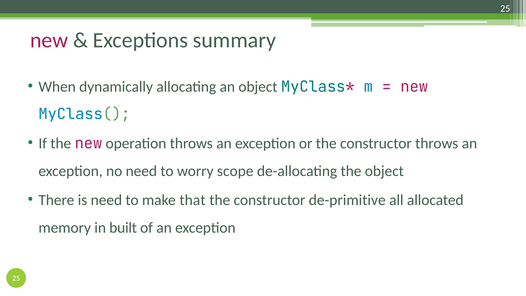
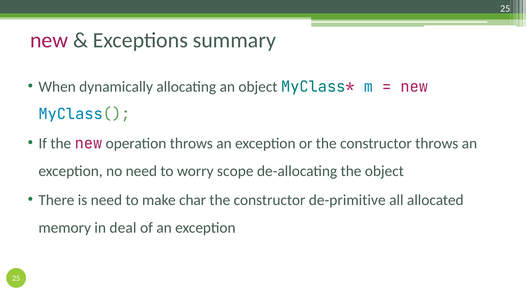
that: that -> char (193, 200)
built: built -> deal (123, 228)
